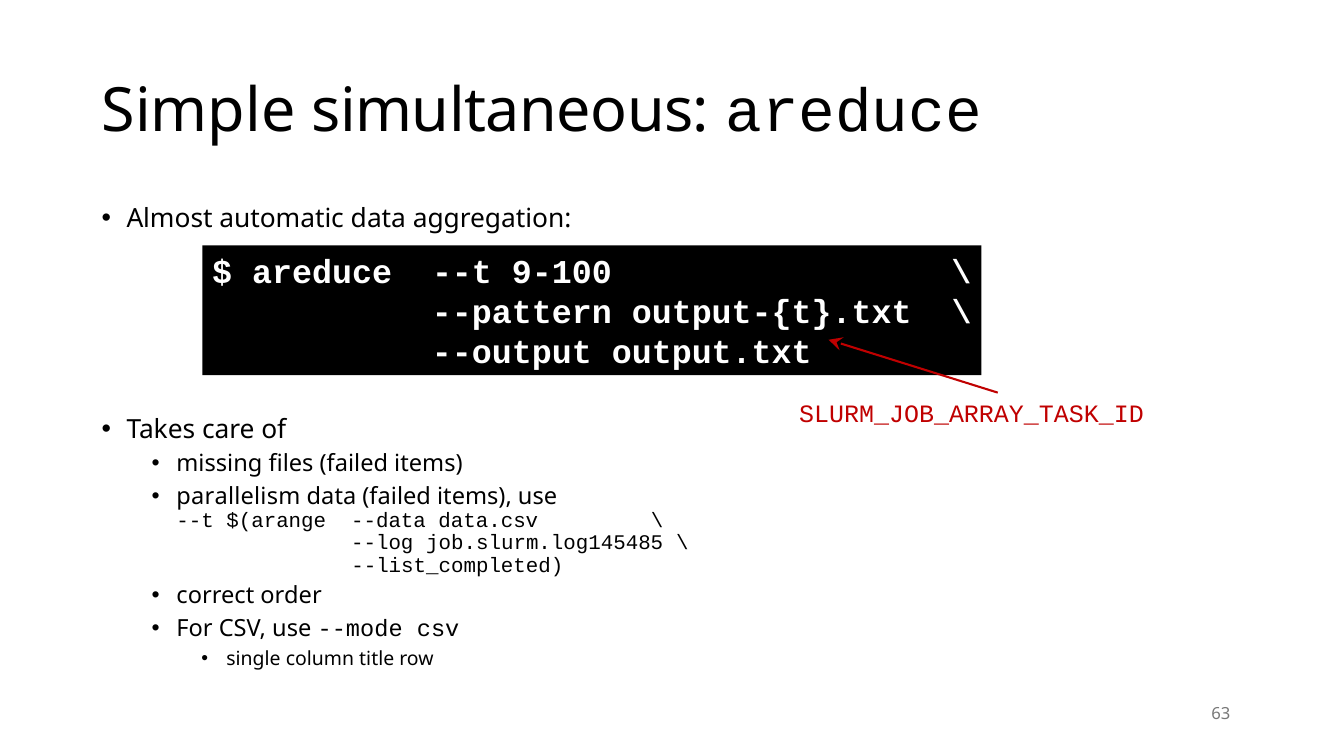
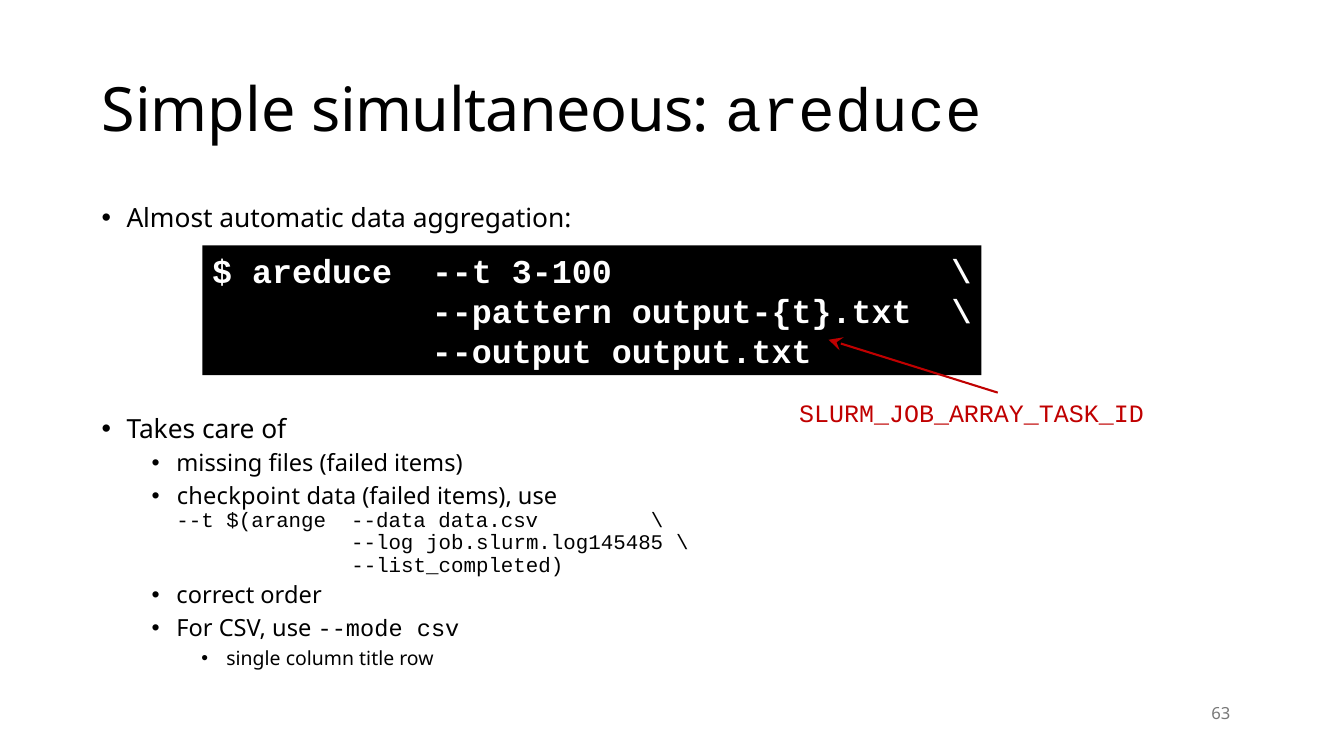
9-100: 9-100 -> 3-100 (562, 273)
parallelism: parallelism -> checkpoint (238, 496)
